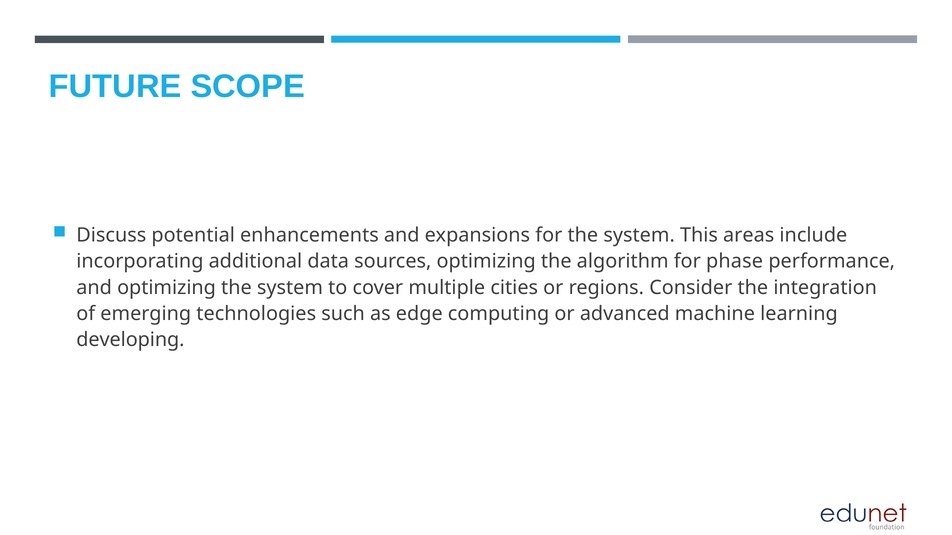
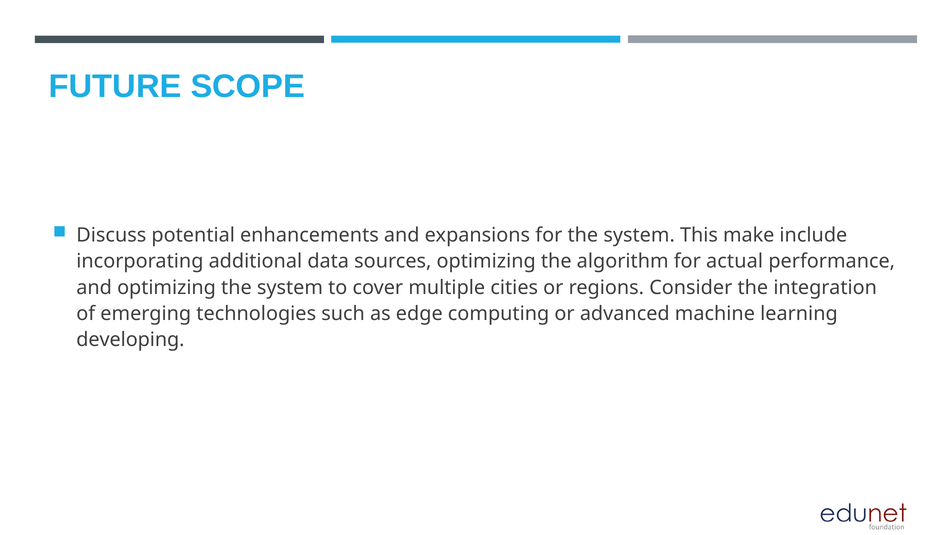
areas: areas -> make (749, 235)
phase: phase -> actual (735, 262)
